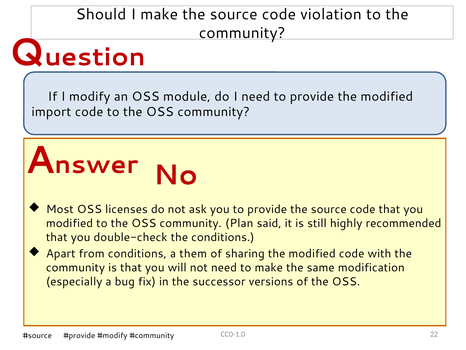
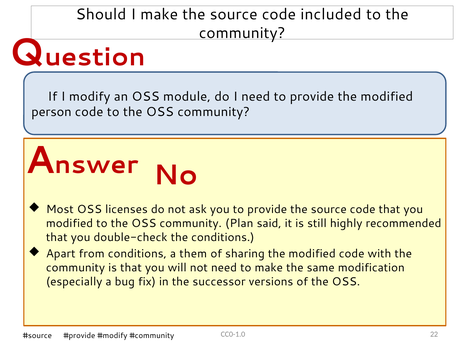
violation: violation -> included (331, 14)
import: import -> person (51, 112)
